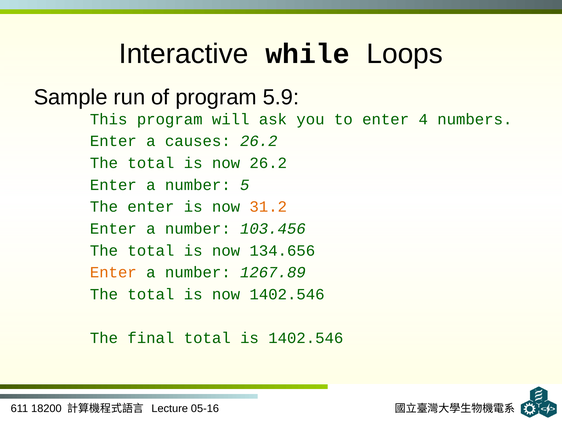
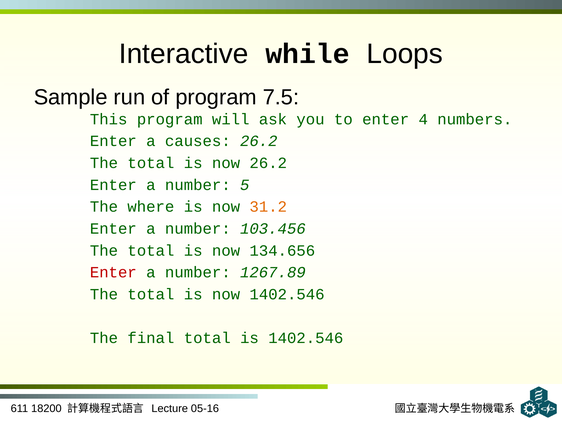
5.9: 5.9 -> 7.5 (281, 97)
The enter: enter -> where (151, 207)
Enter colour: orange -> red (113, 272)
